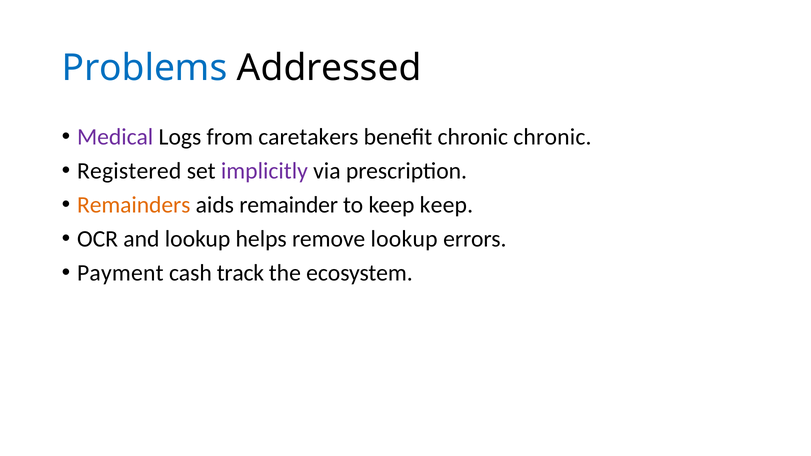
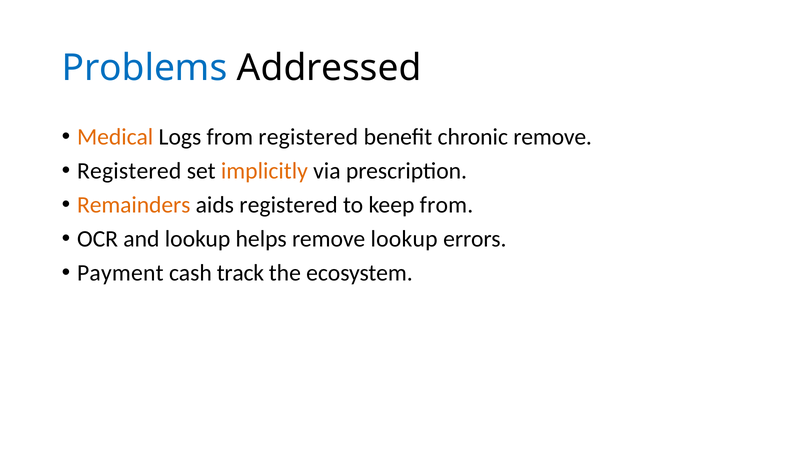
Medical colour: purple -> orange (115, 137)
from caretakers: caretakers -> registered (308, 137)
chronic chronic: chronic -> remove (553, 137)
implicitly colour: purple -> orange (264, 171)
aids remainder: remainder -> registered (289, 205)
keep keep: keep -> from (446, 205)
